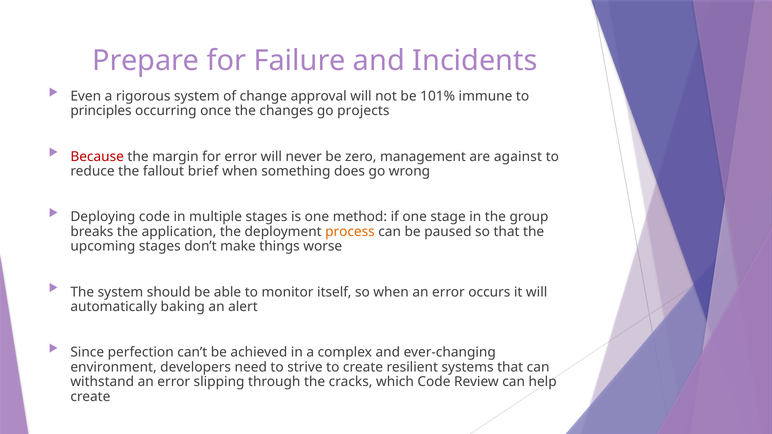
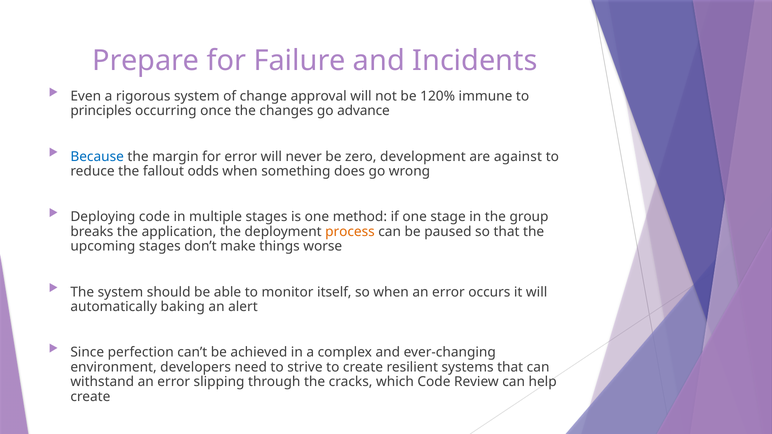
101%: 101% -> 120% (438, 96)
projects: projects -> advance (363, 111)
Because colour: red -> blue (97, 157)
management: management -> development (423, 157)
brief: brief -> odds (203, 171)
